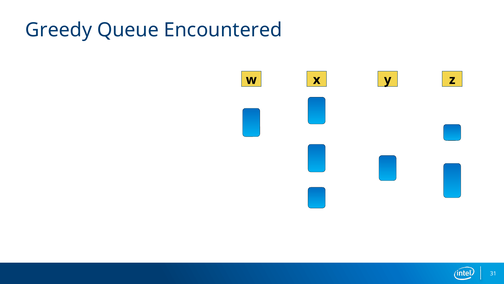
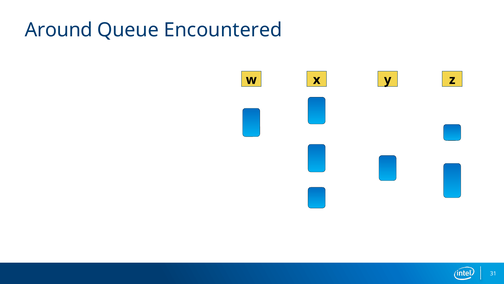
Greedy: Greedy -> Around (59, 30)
